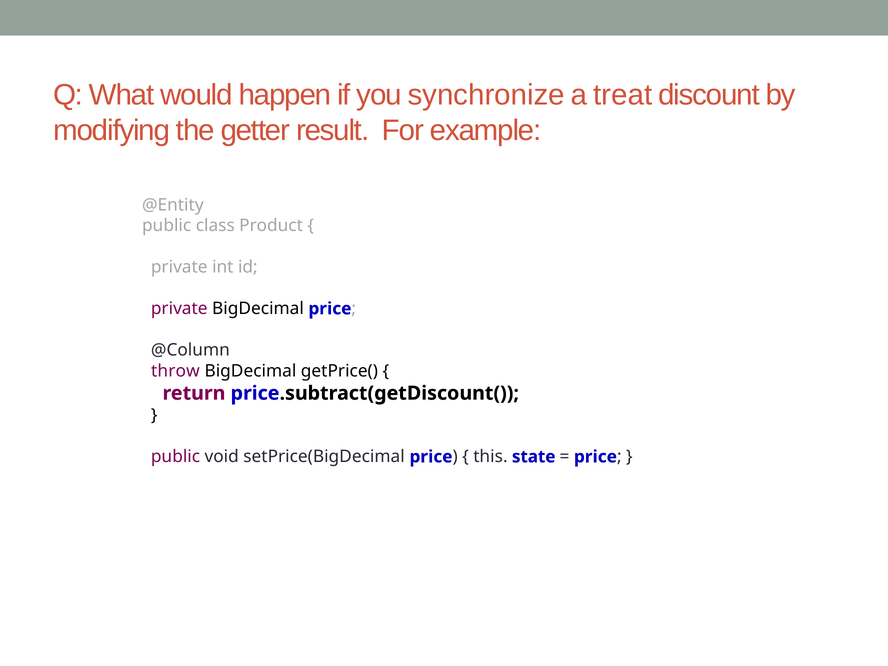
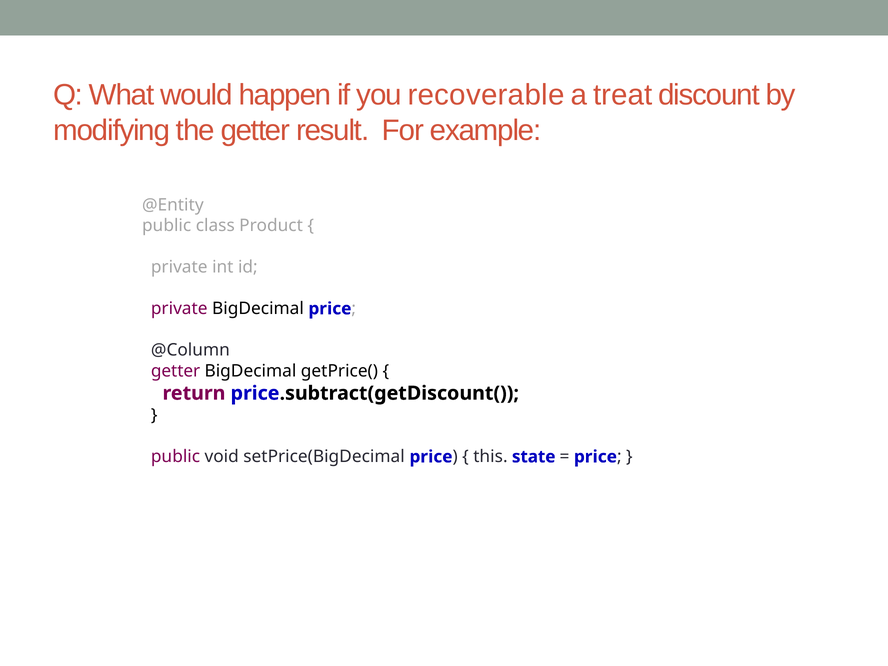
synchronize: synchronize -> recoverable (486, 95)
throw: throw -> getter (176, 371)
